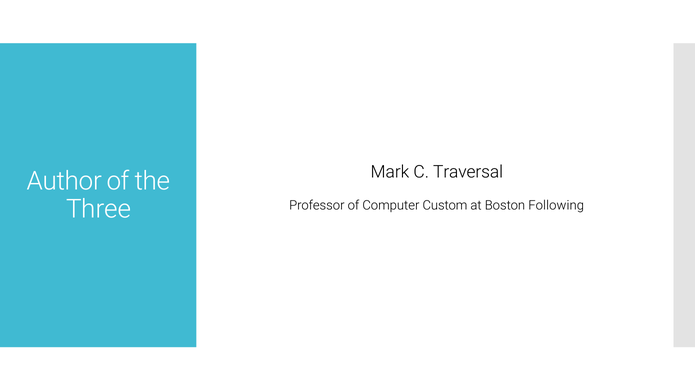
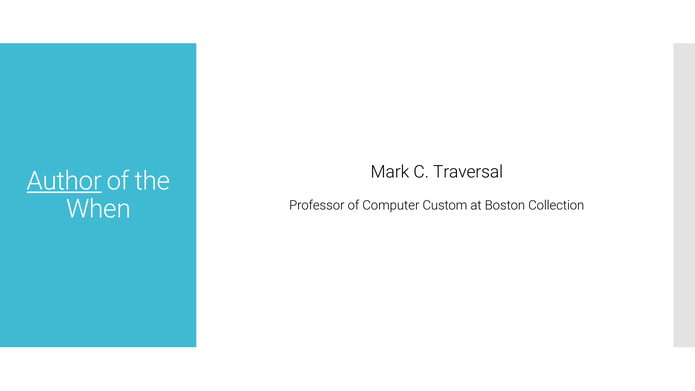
Author underline: none -> present (64, 181)
Three: Three -> When (99, 209)
Following: Following -> Collection (556, 205)
